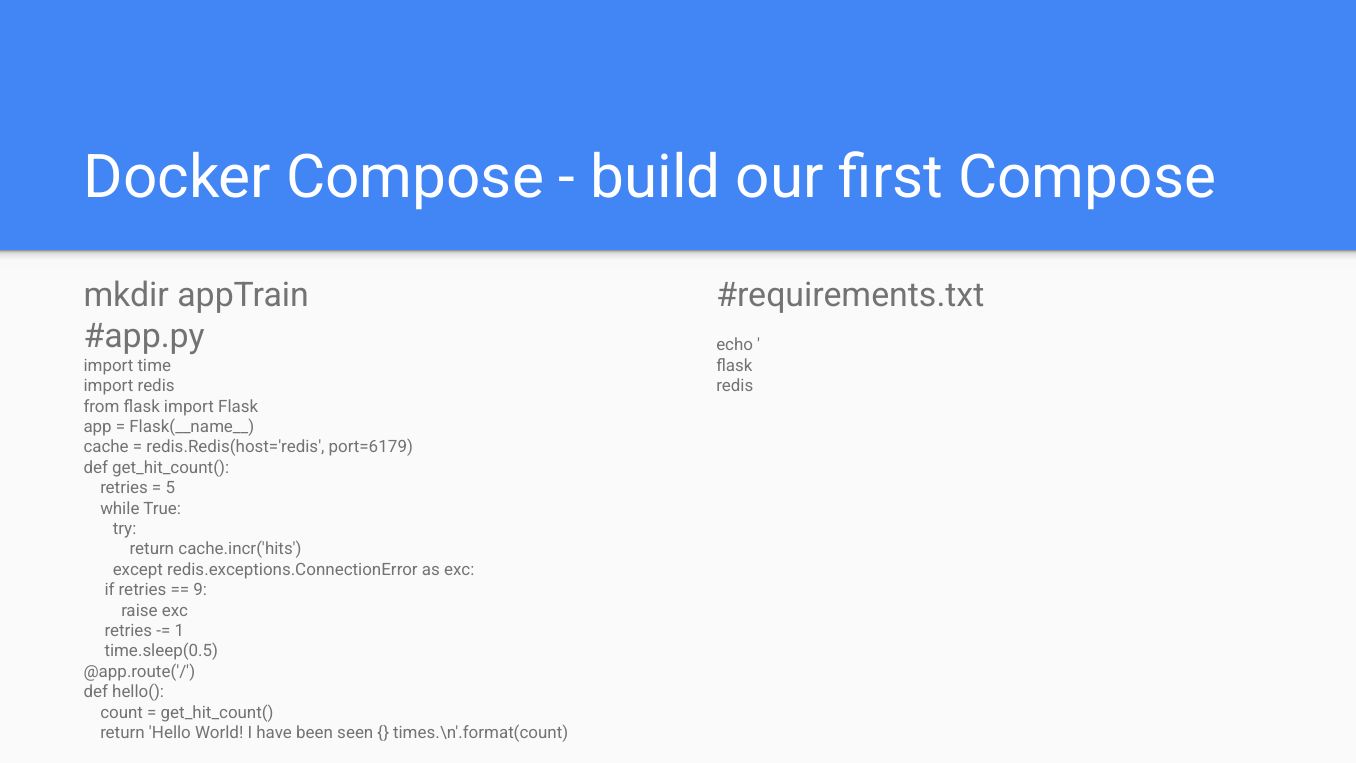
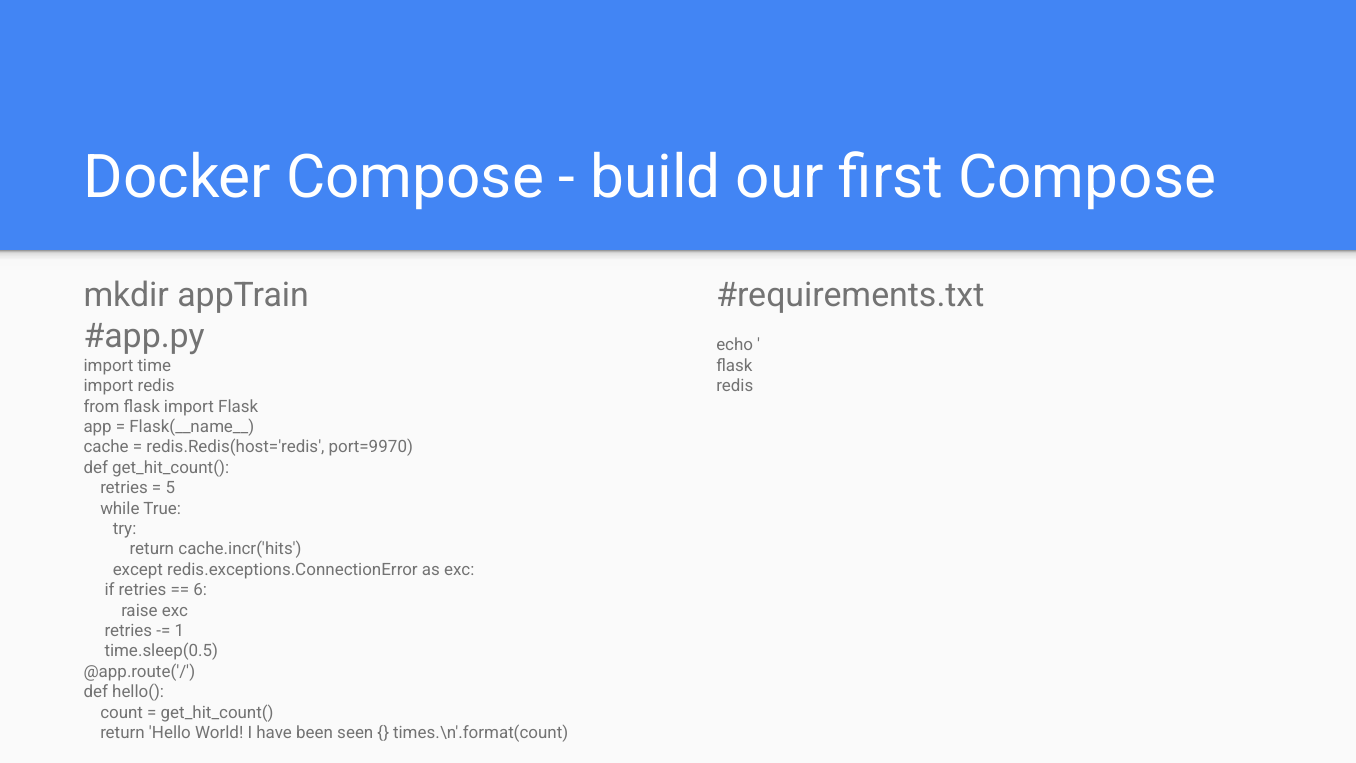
port=6179: port=6179 -> port=9970 (371, 447)
9: 9 -> 6 (200, 590)
